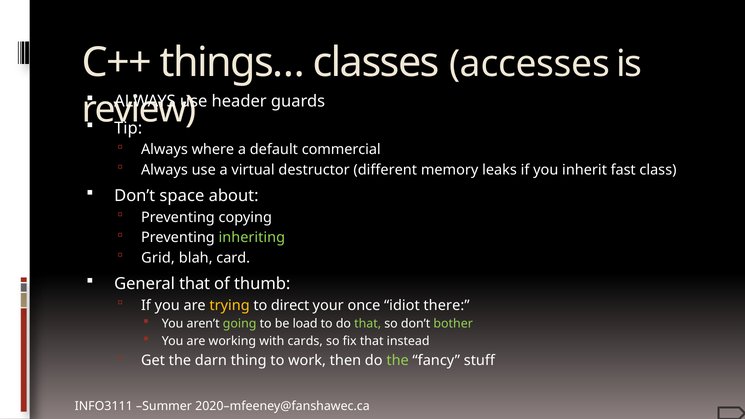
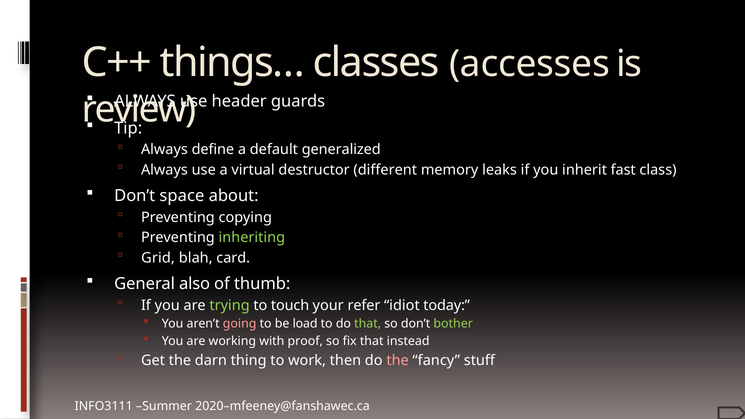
where: where -> define (213, 150)
commercial: commercial -> generalized (341, 150)
General that: that -> also (195, 284)
trying colour: yellow -> light green (230, 305)
direct: direct -> touch (290, 305)
once: once -> refer (364, 305)
there: there -> today (447, 305)
going colour: light green -> pink (240, 324)
cards: cards -> proof (305, 341)
the colour: light green -> pink (398, 360)
